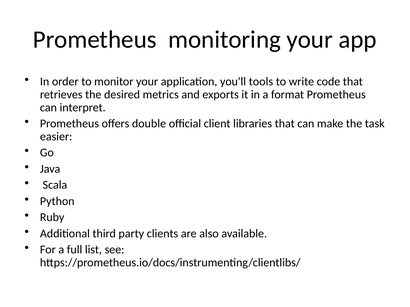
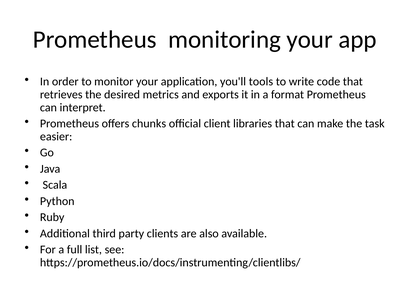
double: double -> chunks (149, 124)
